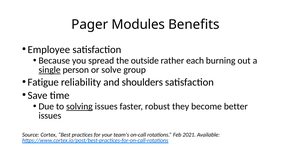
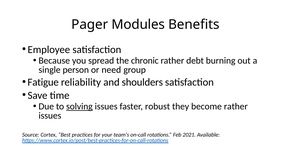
outside: outside -> chronic (145, 61)
each: each -> debt (195, 61)
single underline: present -> none (50, 70)
solve: solve -> need (111, 70)
become better: better -> rather (236, 106)
